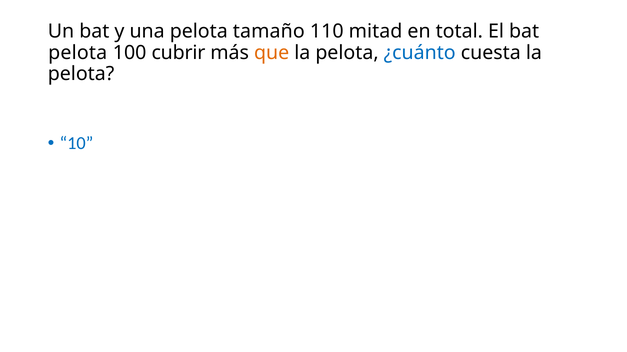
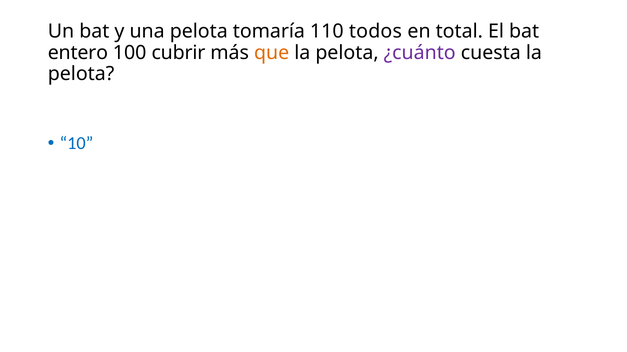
tamaño: tamaño -> tomaría (269, 32)
mitad: mitad -> todos (375, 32)
pelota: pelota -> entero (78, 53)
¿cuánto colour: blue -> purple (420, 53)
